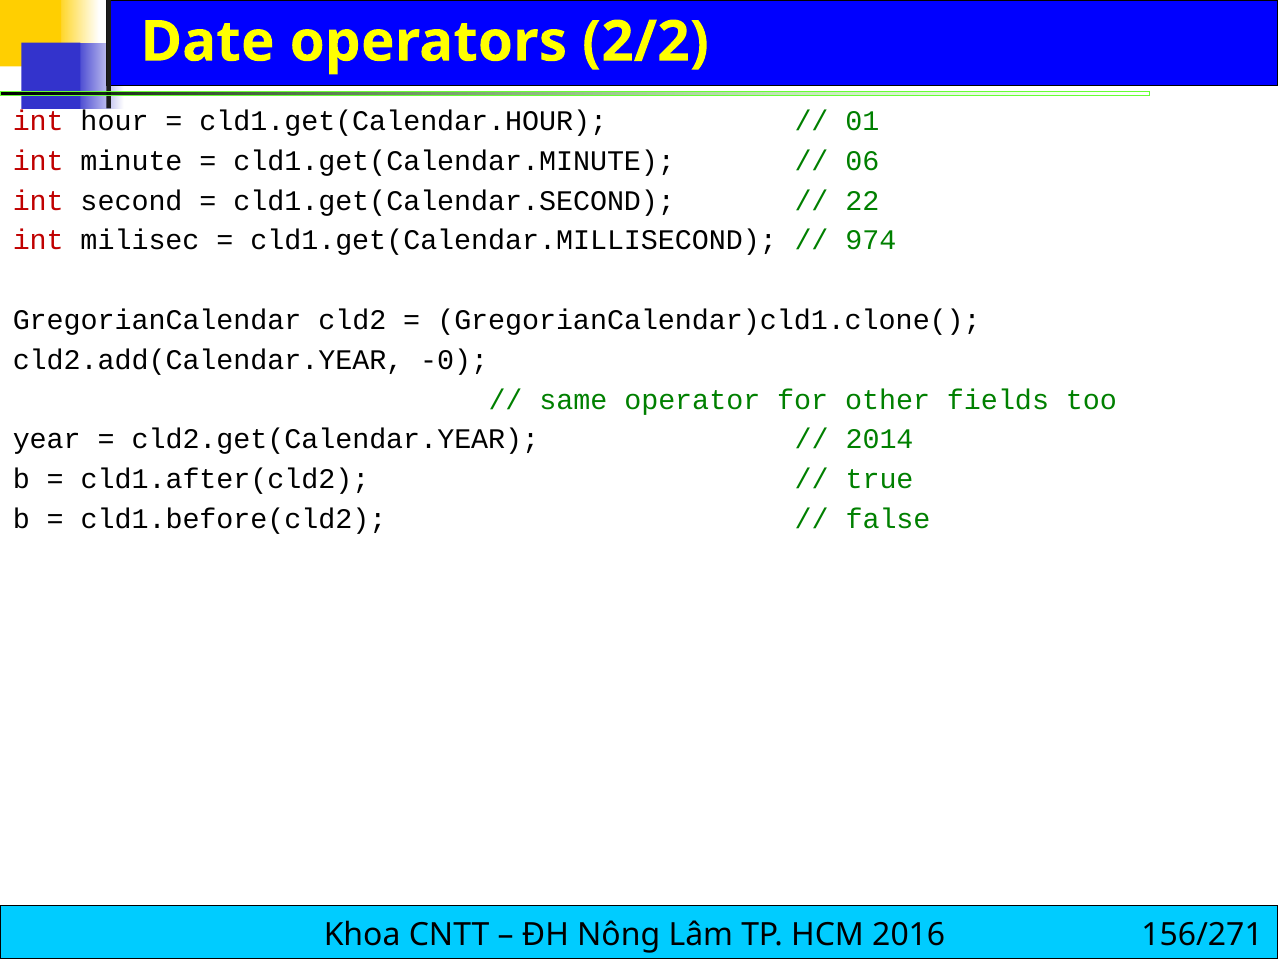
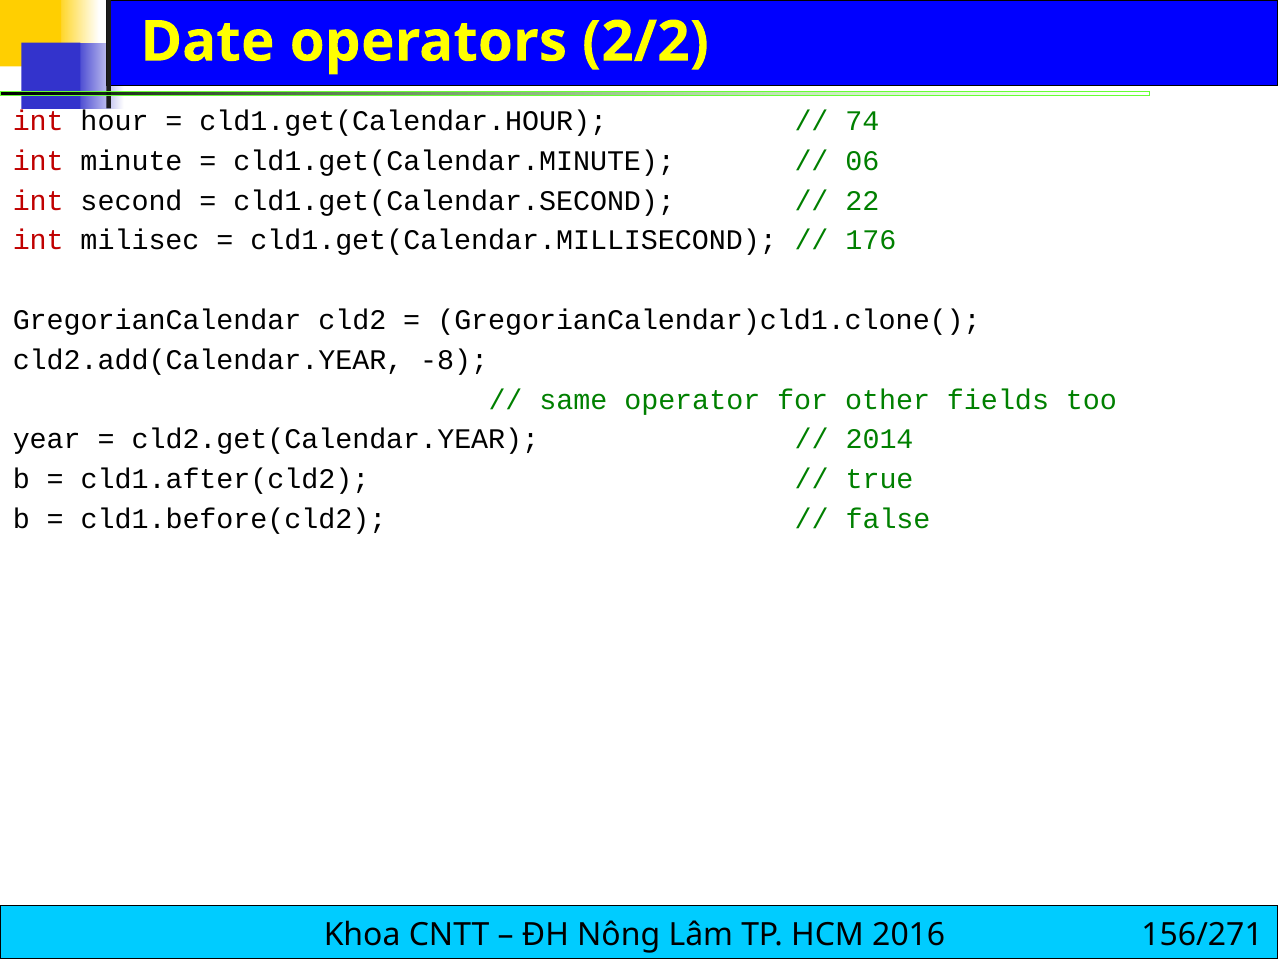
01: 01 -> 74 (862, 121)
974: 974 -> 176 (871, 241)
-0: -0 -> -8 (454, 360)
